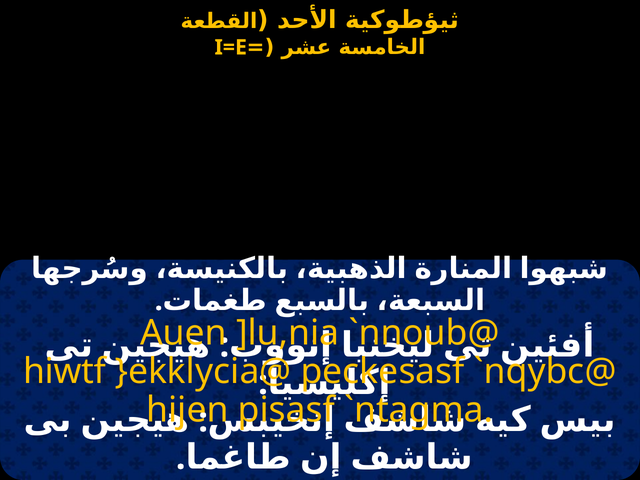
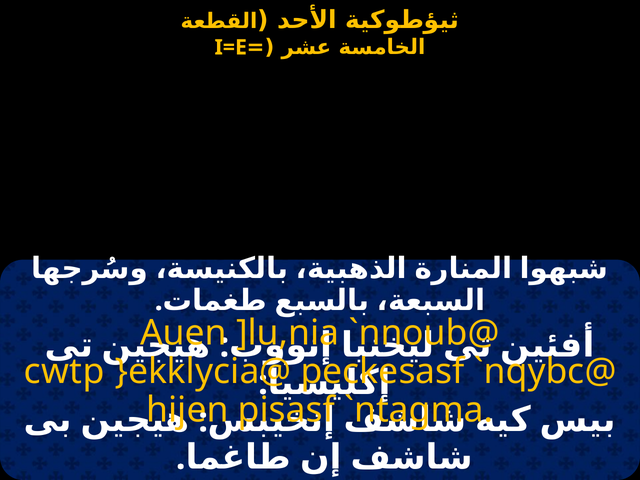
hiwtf: hiwtf -> cwtp (64, 371)
